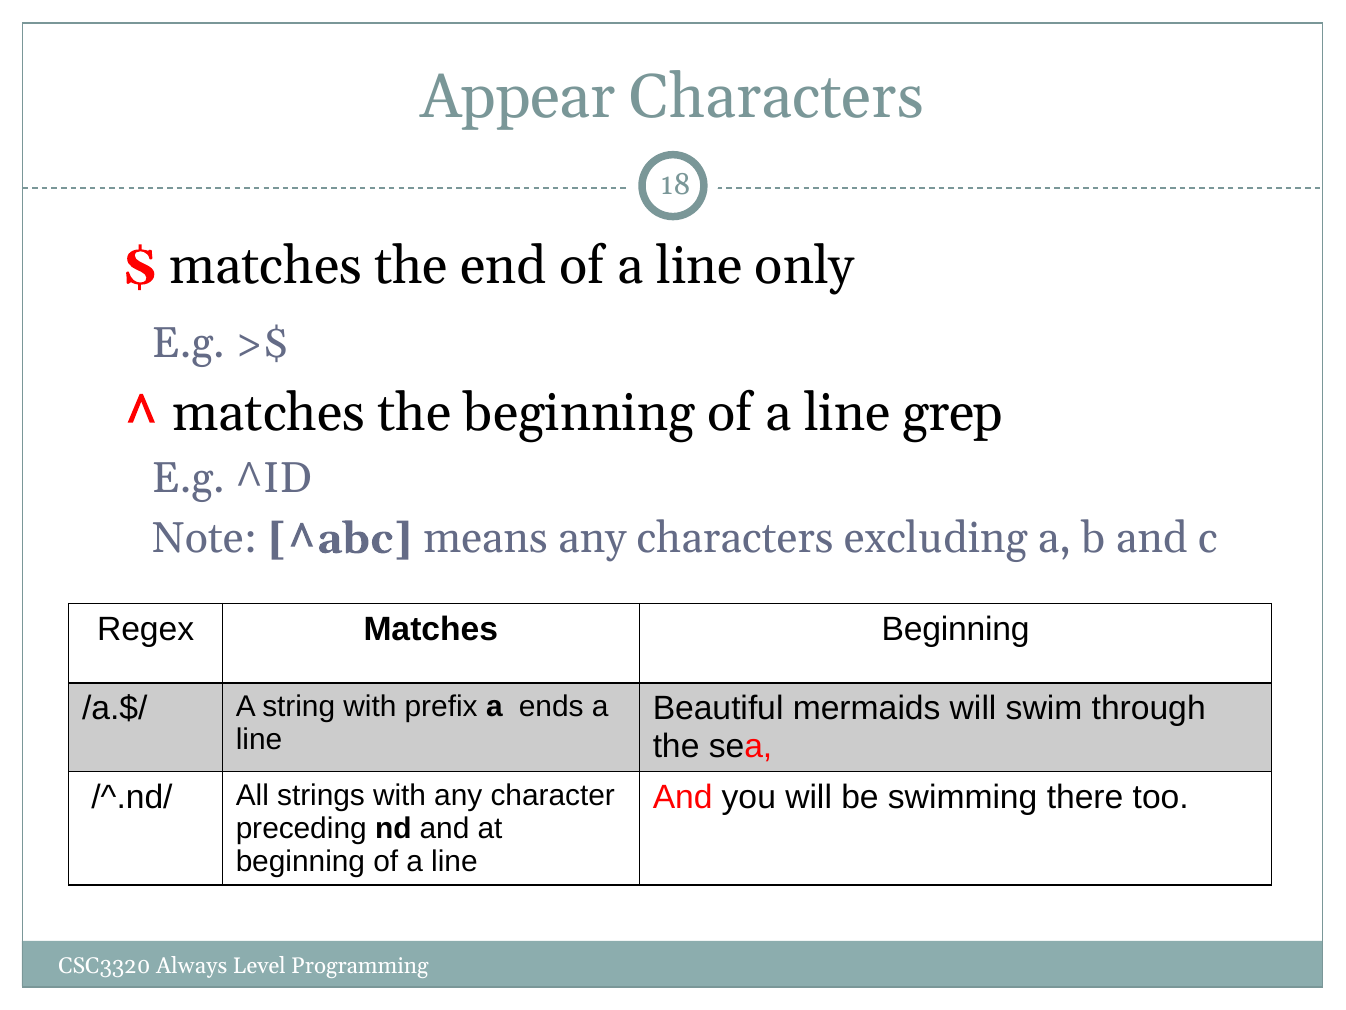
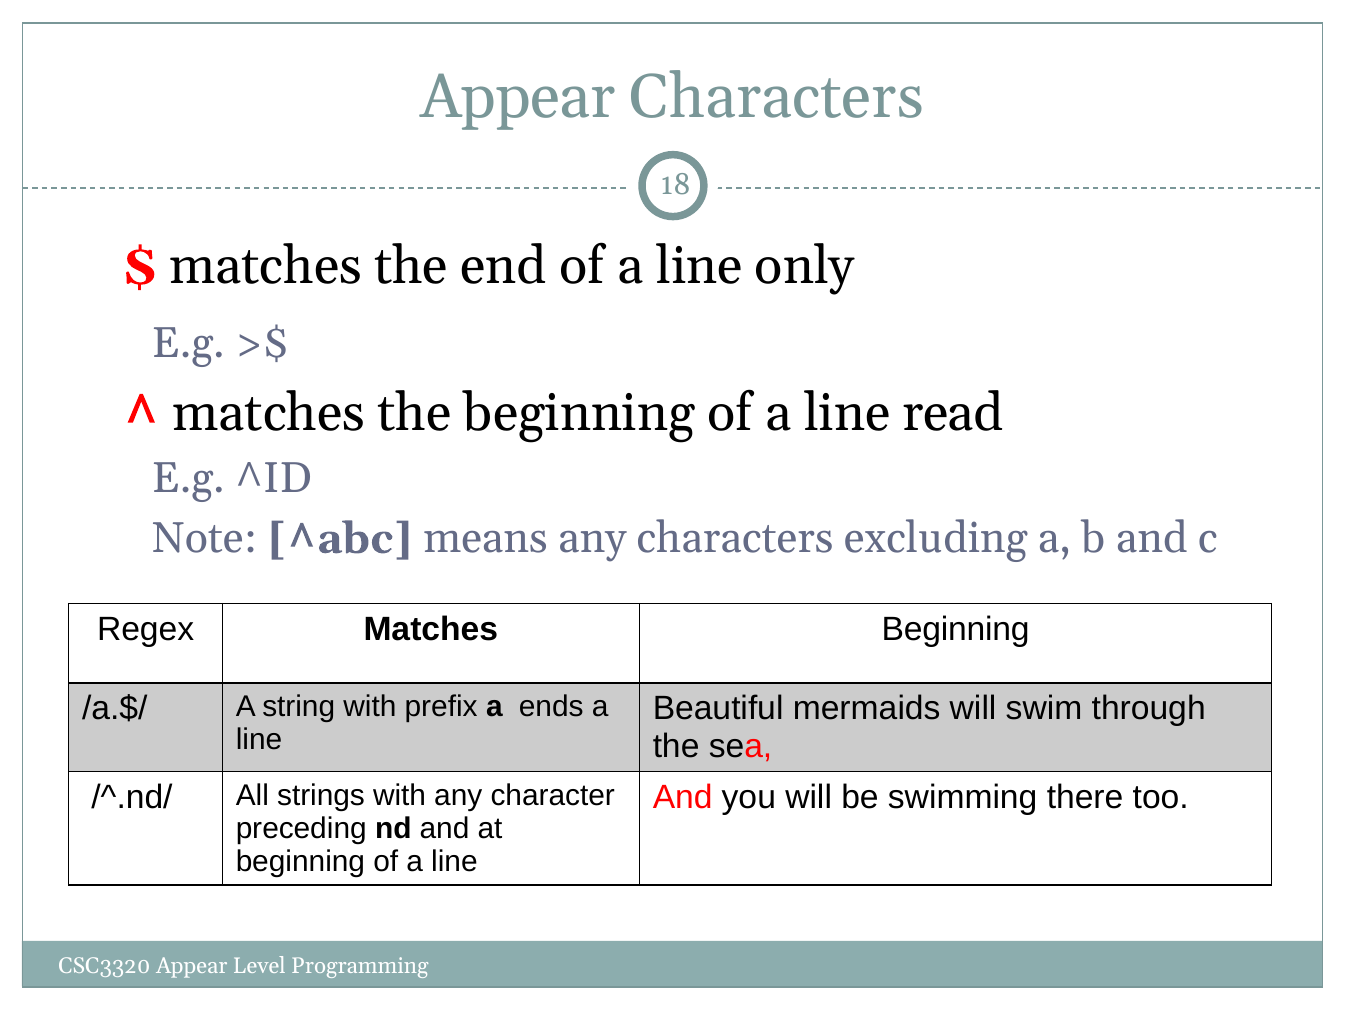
grep: grep -> read (953, 413)
CSC3320 Always: Always -> Appear (192, 965)
